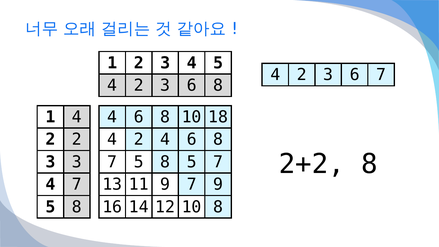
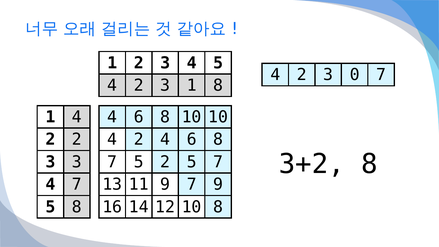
6: 6 -> 0 (355, 75)
6: 6 -> 1 (192, 85)
10 18: 18 -> 10 (218, 117)
2+2: 2+2 -> 3+2 (312, 164)
8: 8 -> 2 (165, 162)
